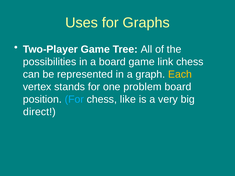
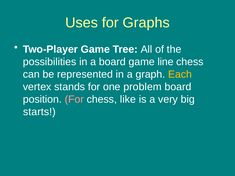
link: link -> line (166, 62)
For colour: light blue -> pink (74, 99)
direct: direct -> starts (39, 112)
